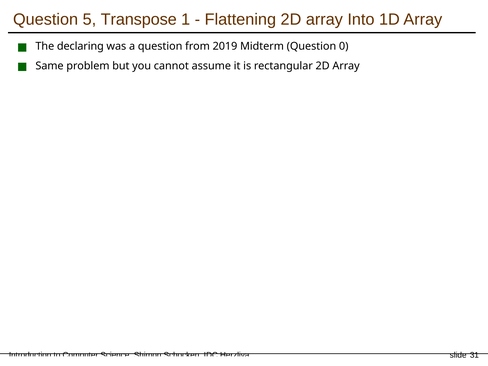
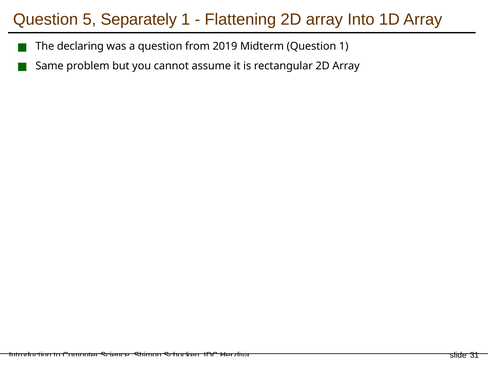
Transpose: Transpose -> Separately (139, 19)
Question 0: 0 -> 1 (344, 46)
